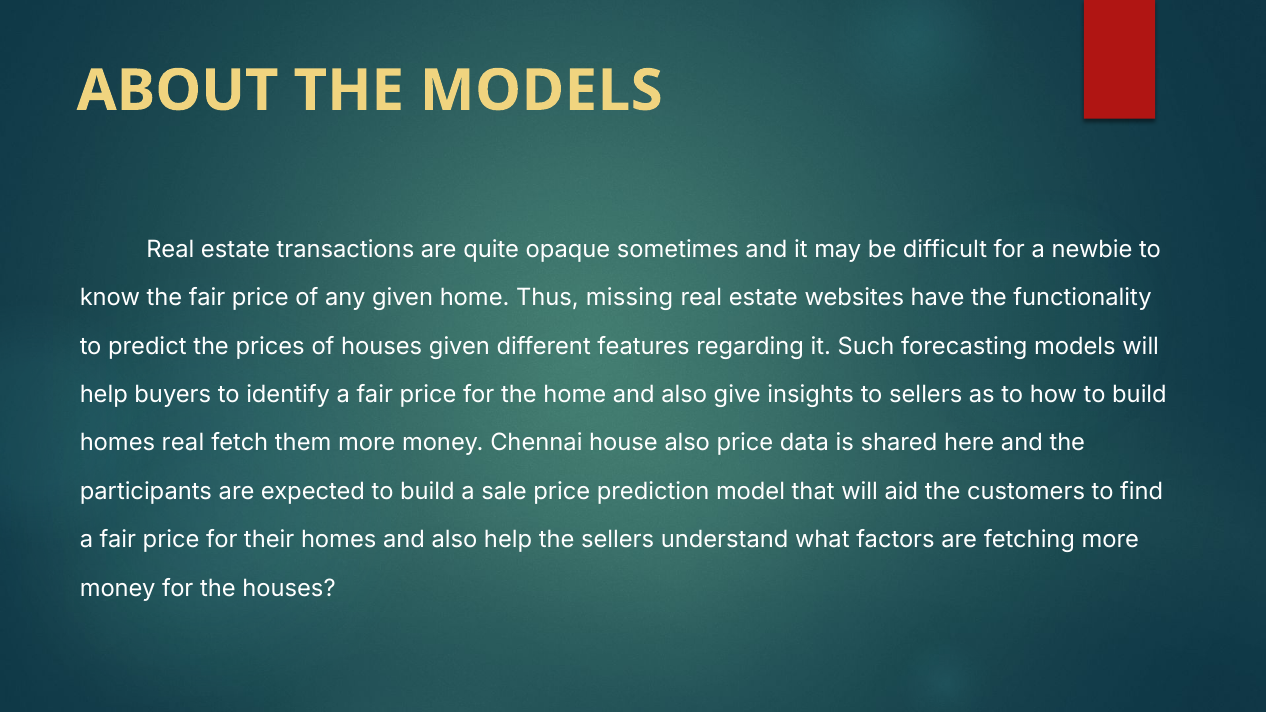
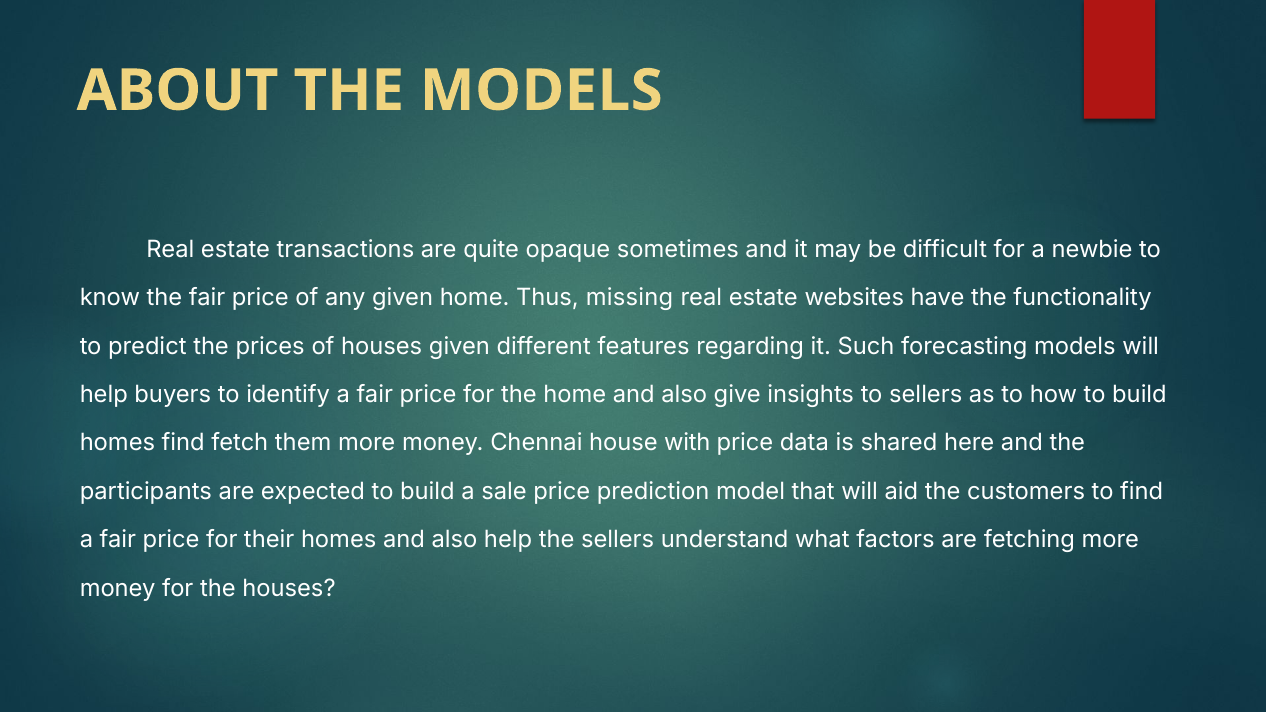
homes real: real -> find (183, 443)
house also: also -> with (687, 443)
